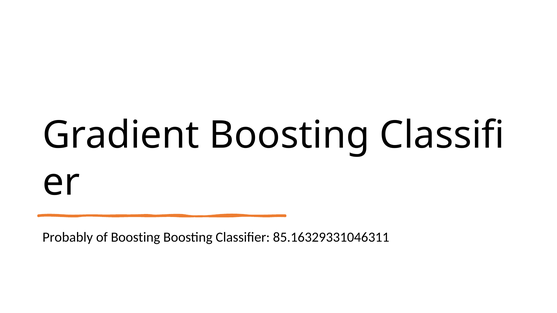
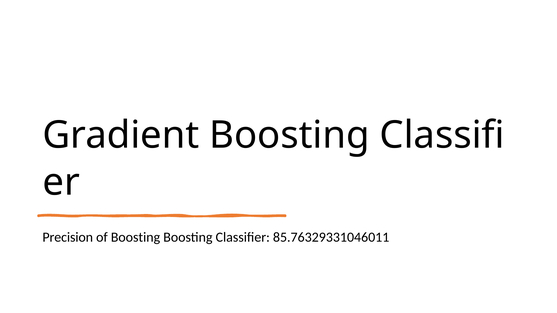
Probably: Probably -> Precision (68, 237)
85.16329331046311: 85.16329331046311 -> 85.76329331046011 (331, 237)
